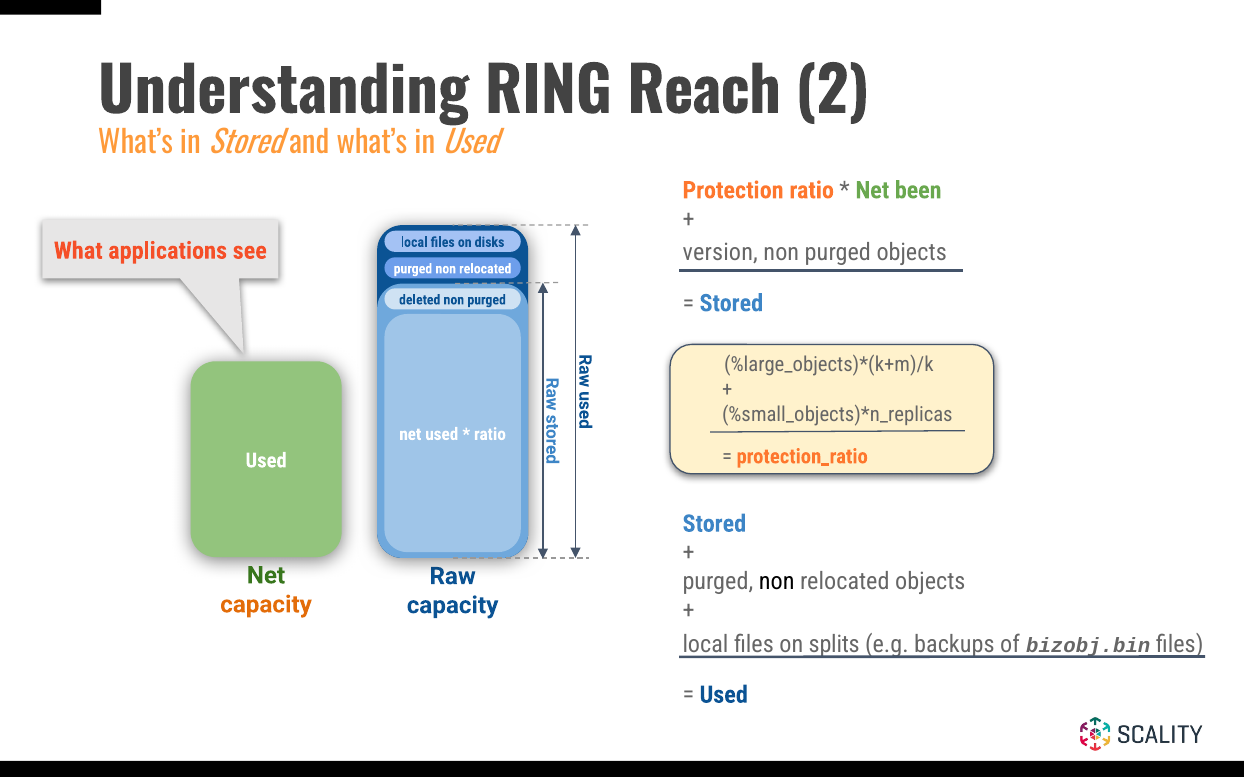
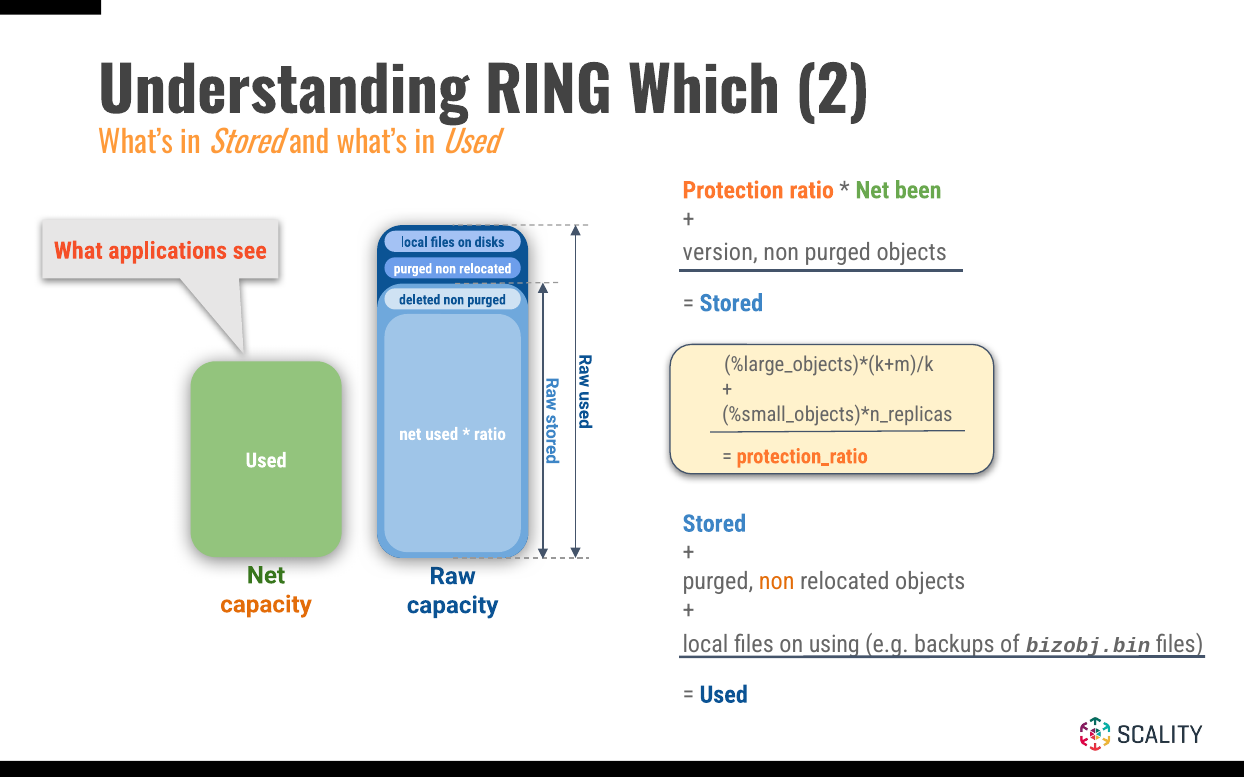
Reach: Reach -> Which (704, 93)
non colour: black -> orange (777, 582)
splits: splits -> using (834, 645)
